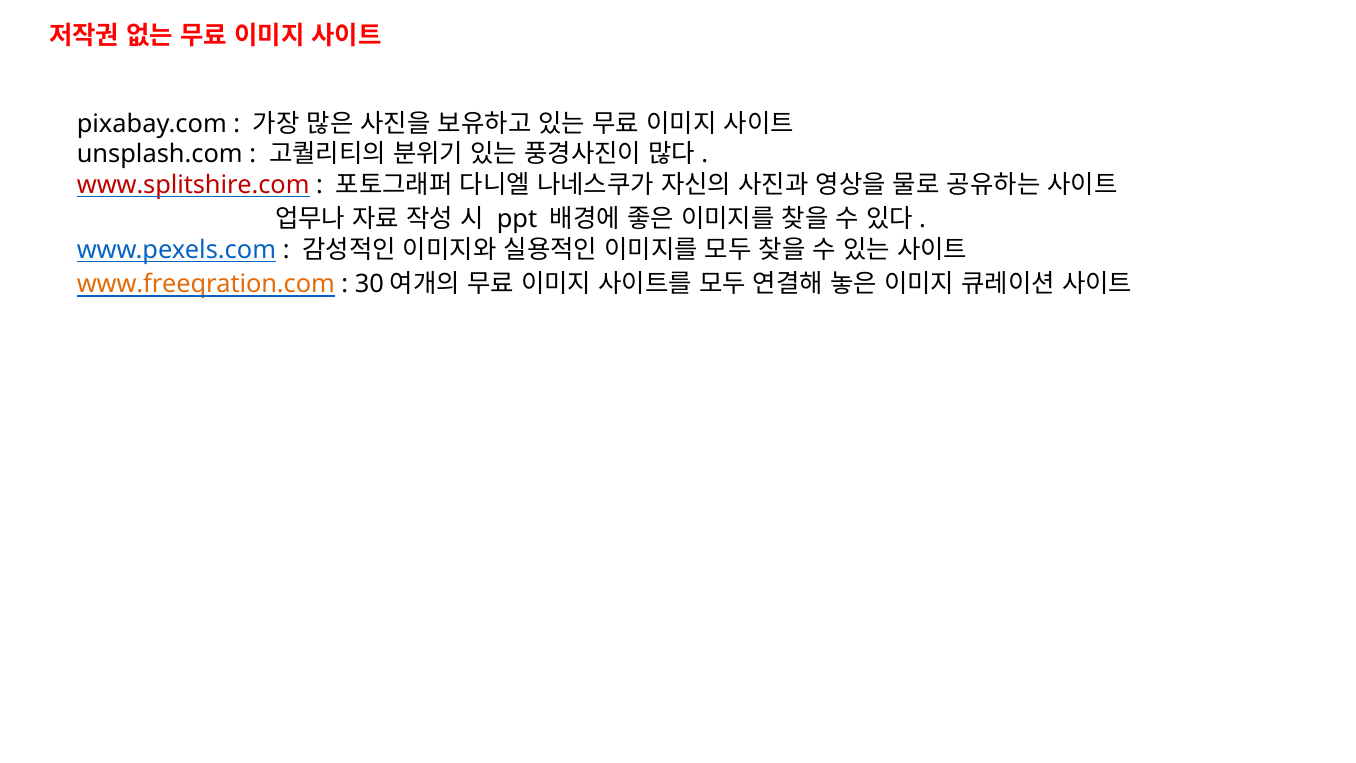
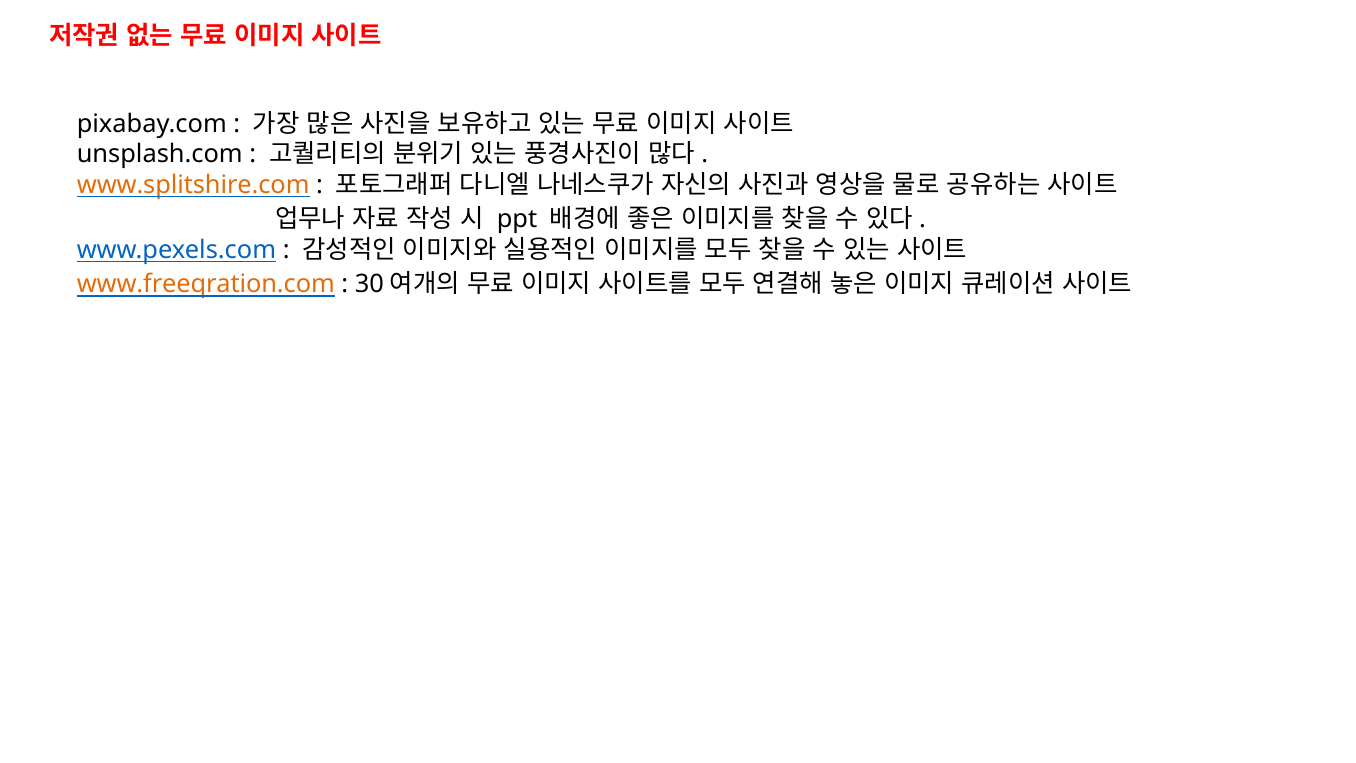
www.splitshire.com colour: red -> orange (193, 185)
